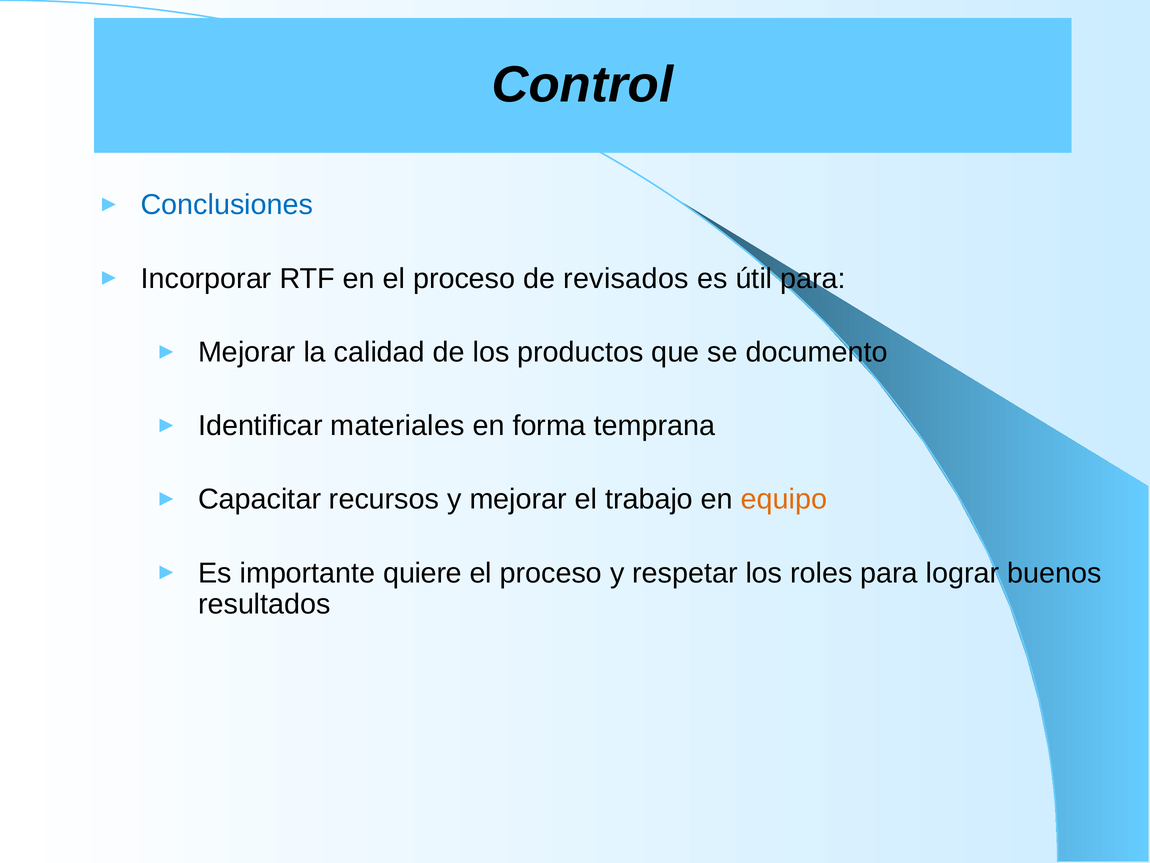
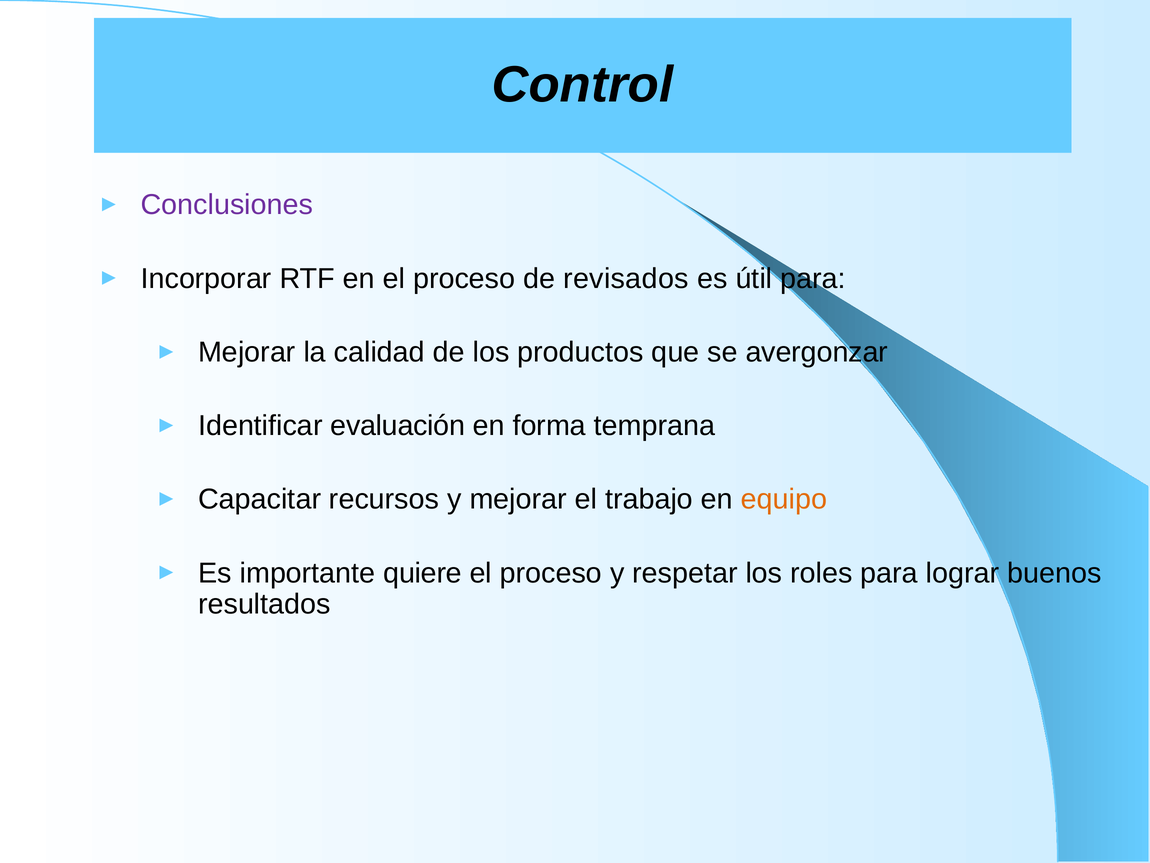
Conclusiones colour: blue -> purple (227, 205)
documento: documento -> avergonzar (817, 352)
materiales: materiales -> evaluación (398, 426)
